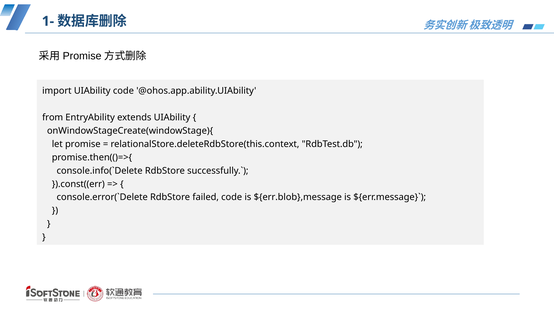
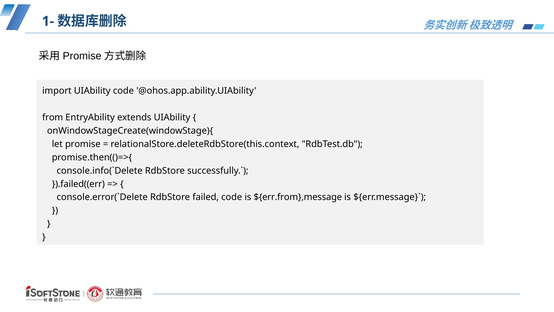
}).const((err: }).const((err -> }).failed((err (78, 184)
${err.blob},message: ${err.blob},message -> ${err.from},message (298, 197)
